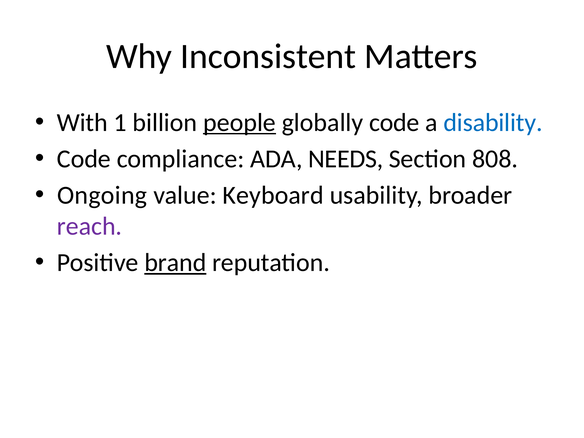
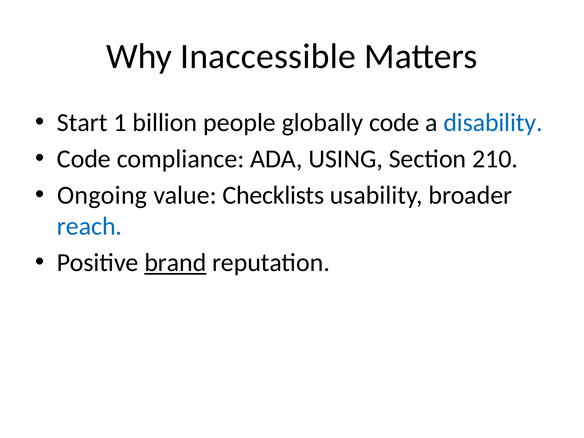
Inconsistent: Inconsistent -> Inaccessible (268, 57)
With: With -> Start (82, 123)
people underline: present -> none (240, 123)
NEEDS: NEEDS -> USING (346, 159)
808: 808 -> 210 (495, 159)
Keyboard: Keyboard -> Checklists (273, 195)
reach colour: purple -> blue (90, 226)
